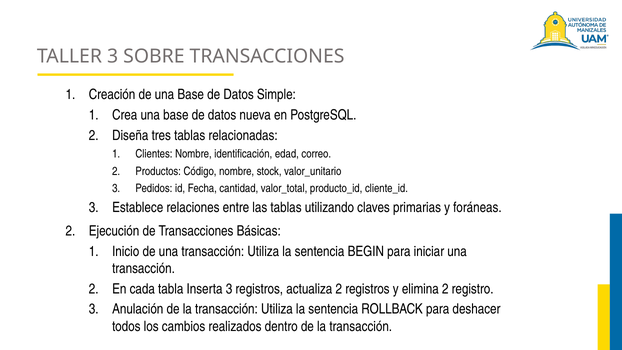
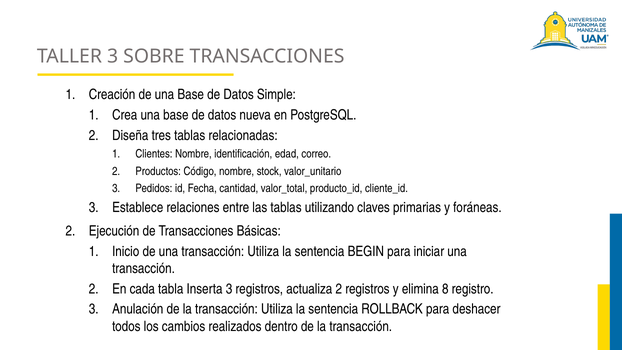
elimina 2: 2 -> 8 (445, 289)
